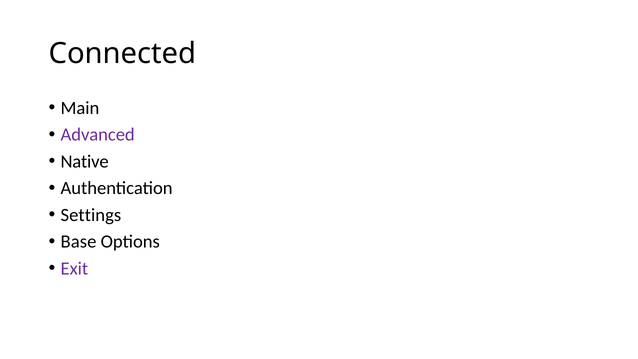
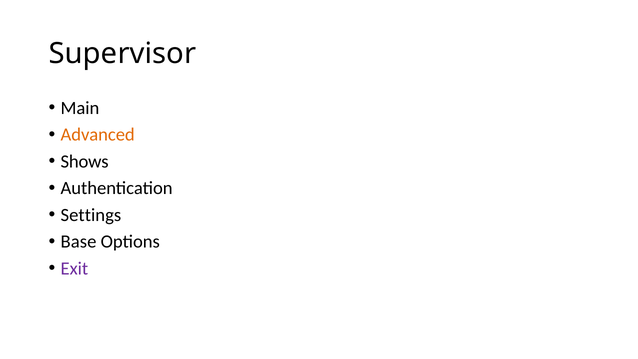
Connected: Connected -> Supervisor (122, 54)
Advanced colour: purple -> orange (98, 135)
Native: Native -> Shows (85, 161)
